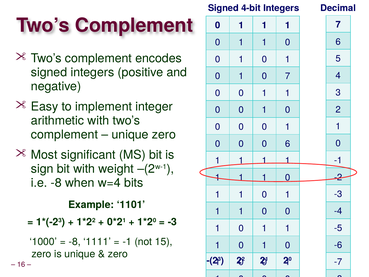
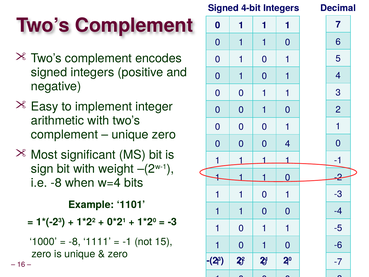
7: 7 -> 1 (288, 76)
0 6: 6 -> 4 (288, 144)
